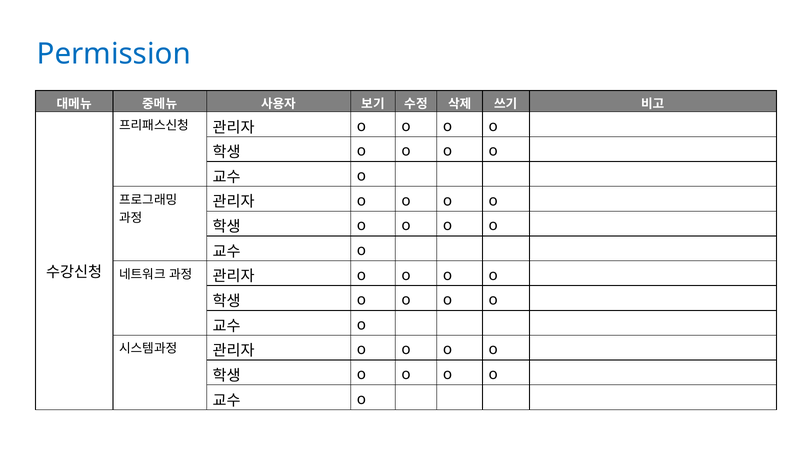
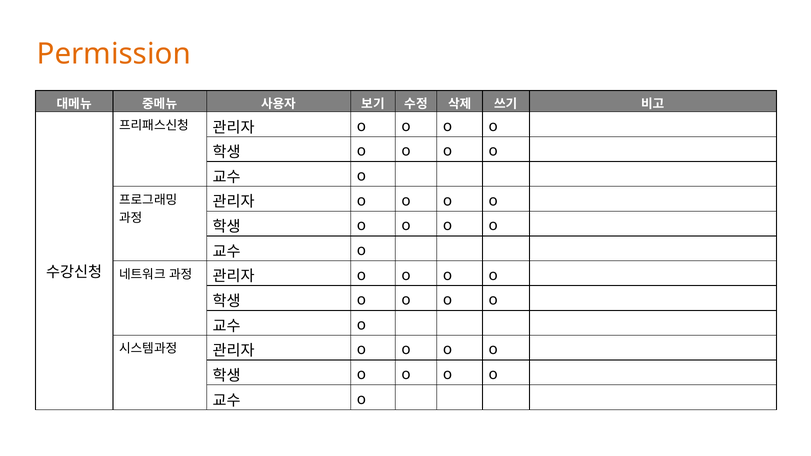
Permission colour: blue -> orange (114, 54)
